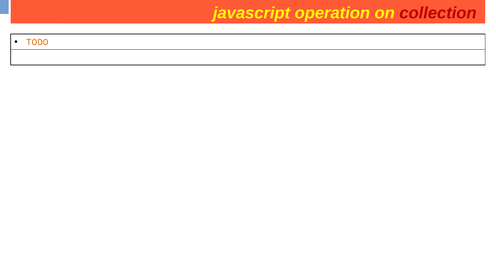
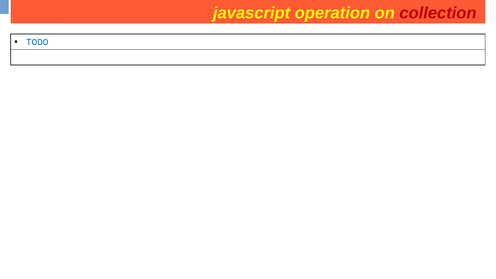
TODO colour: orange -> blue (37, 42)
